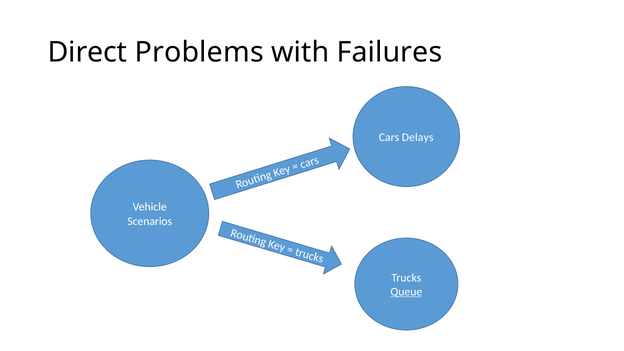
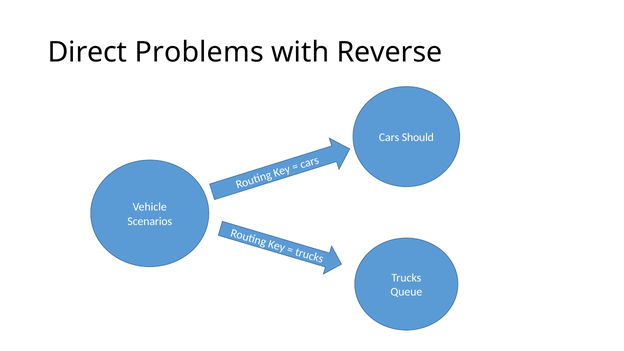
Failures: Failures -> Reverse (390, 52)
Delays: Delays -> Should (418, 137)
Queue underline: present -> none (406, 292)
